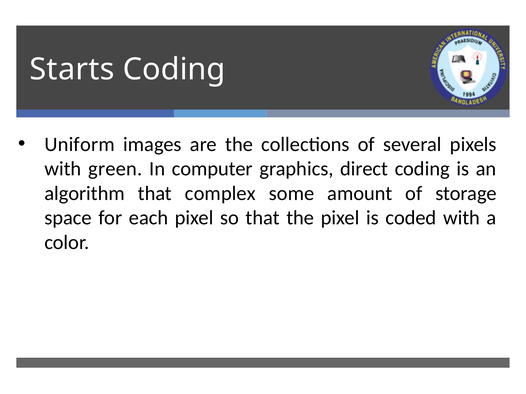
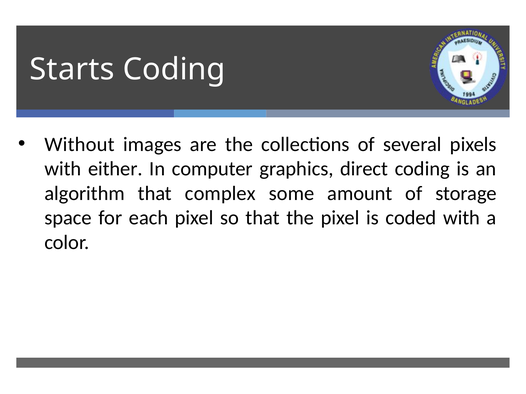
Uniform: Uniform -> Without (80, 144)
green: green -> either (115, 169)
